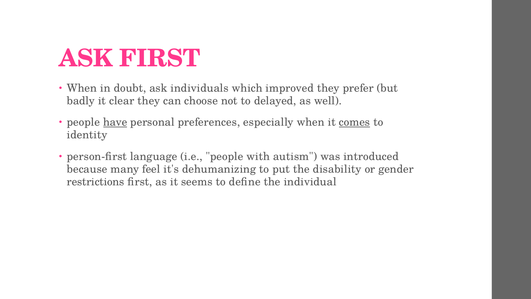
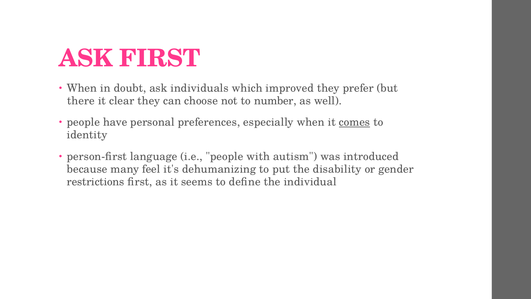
badly: badly -> there (81, 101)
delayed: delayed -> number (275, 101)
have underline: present -> none (115, 122)
